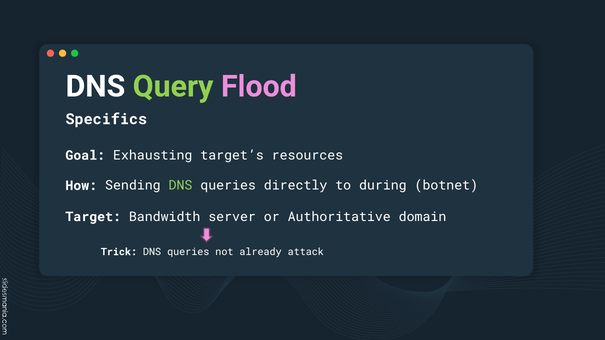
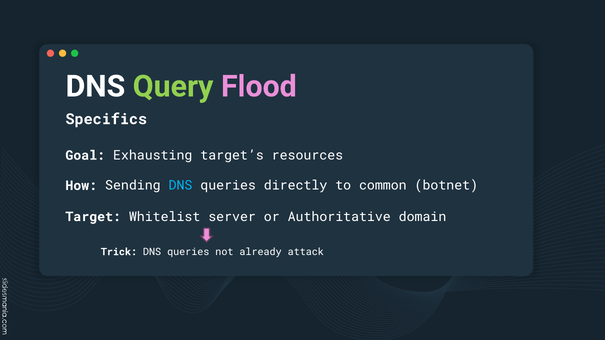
DNS colour: light green -> light blue (181, 186)
during: during -> common (383, 186)
Bandwidth: Bandwidth -> Whitelist (165, 217)
